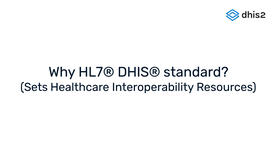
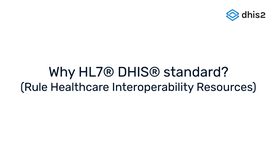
Sets: Sets -> Rule (34, 87)
